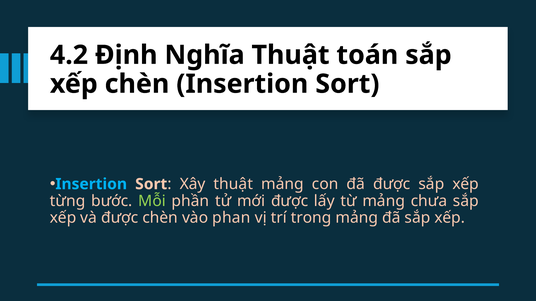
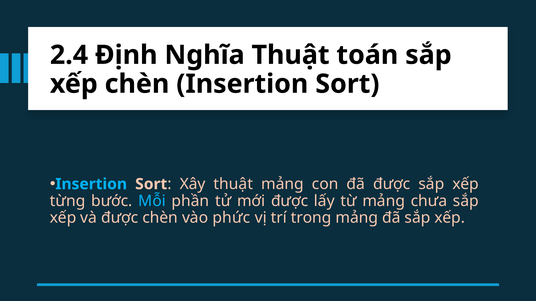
4.2: 4.2 -> 2.4 (69, 55)
Mỗi colour: light green -> light blue (152, 201)
phan: phan -> phức (231, 218)
